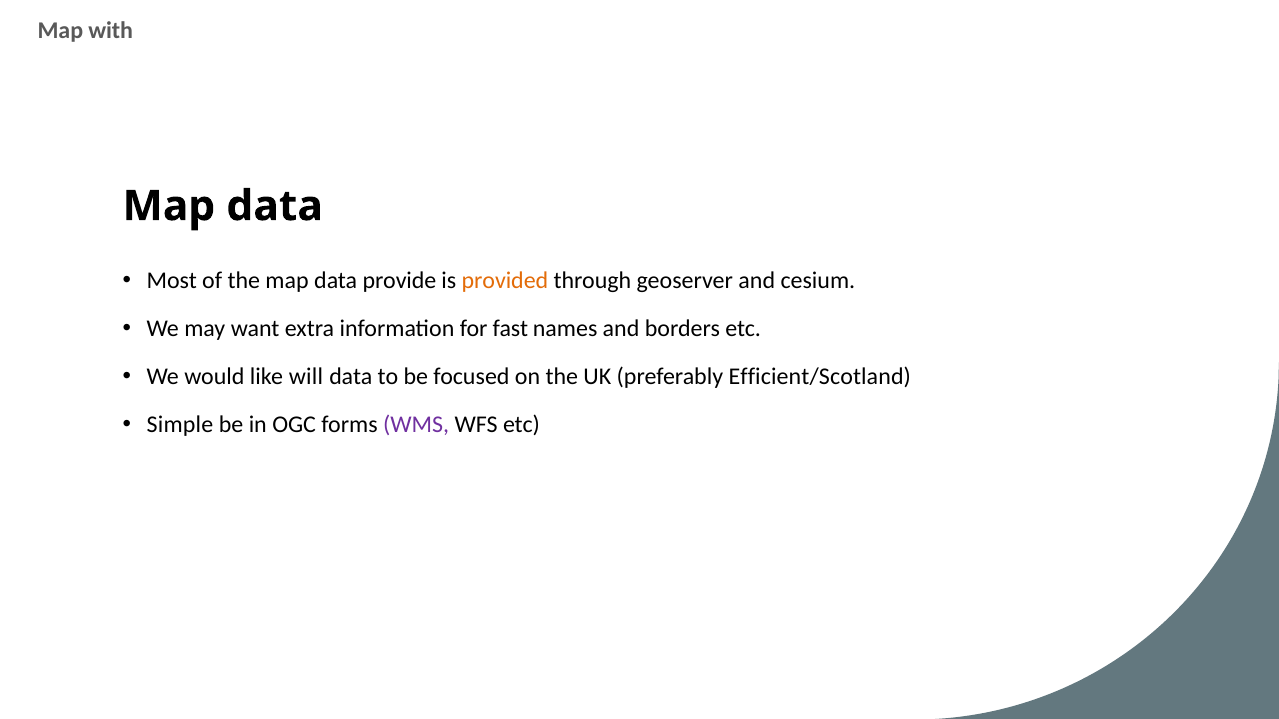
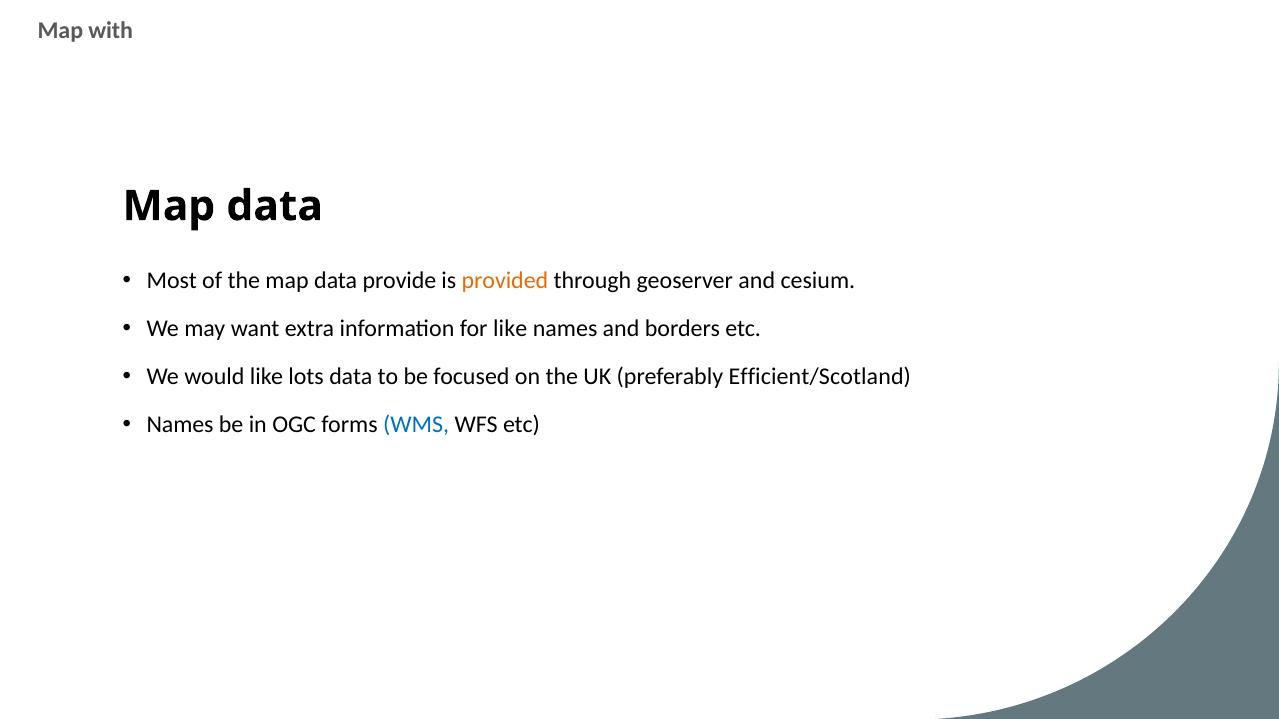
for fast: fast -> like (510, 329)
will: will -> lots (306, 377)
Simple: Simple -> Names (180, 425)
WMS colour: purple -> blue (416, 425)
